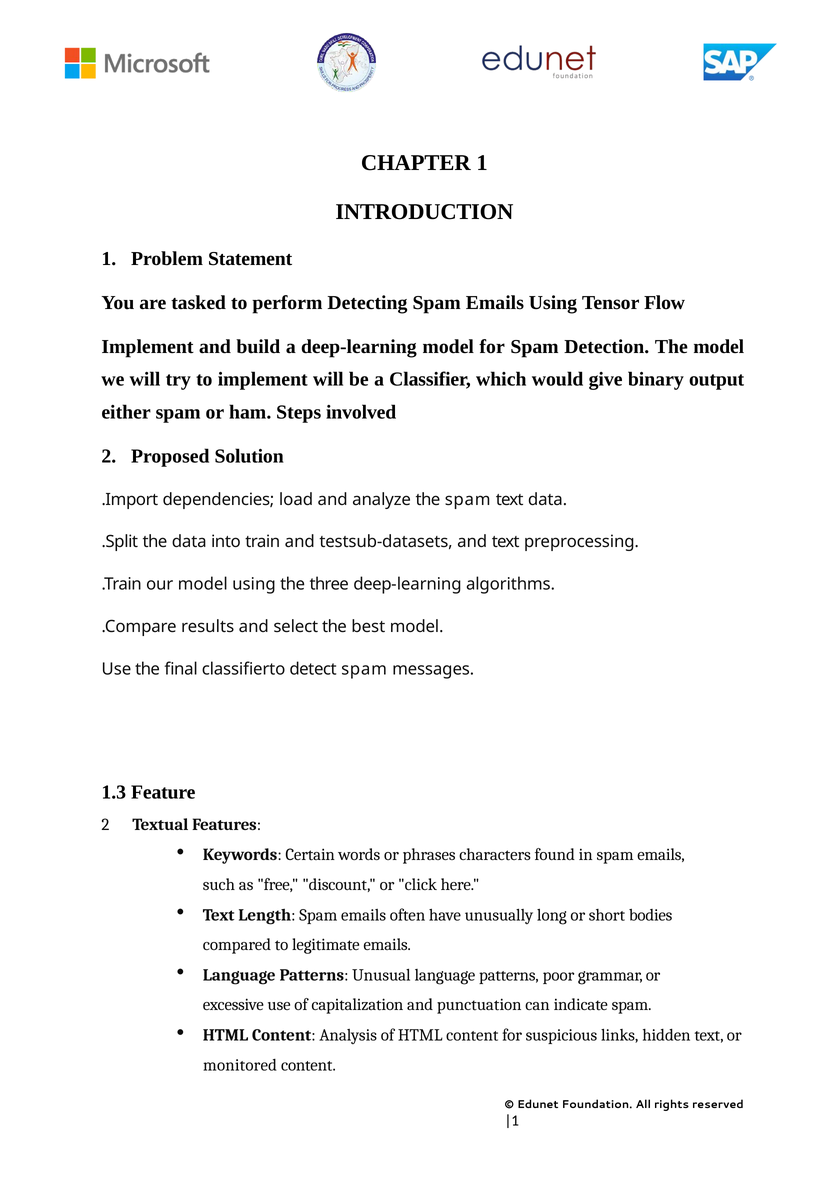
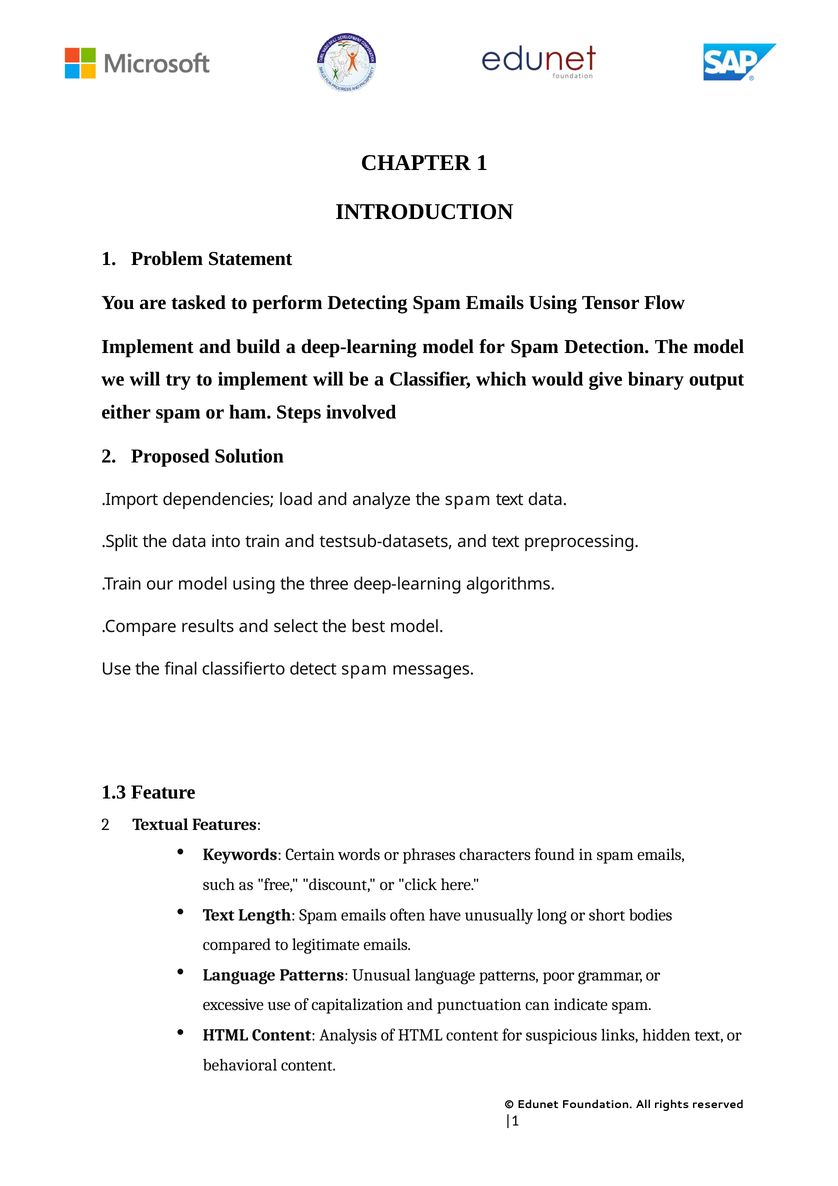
monitored: monitored -> behavioral (240, 1065)
